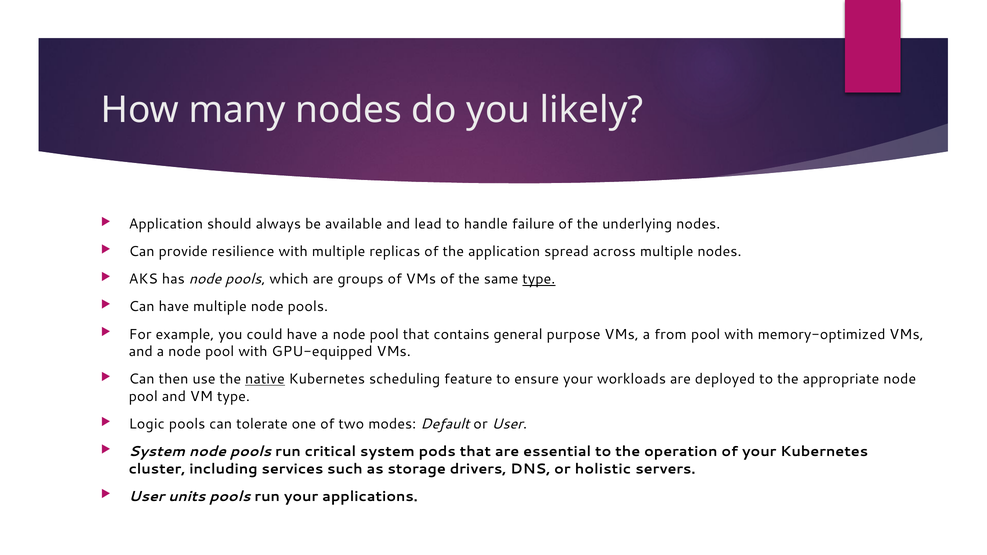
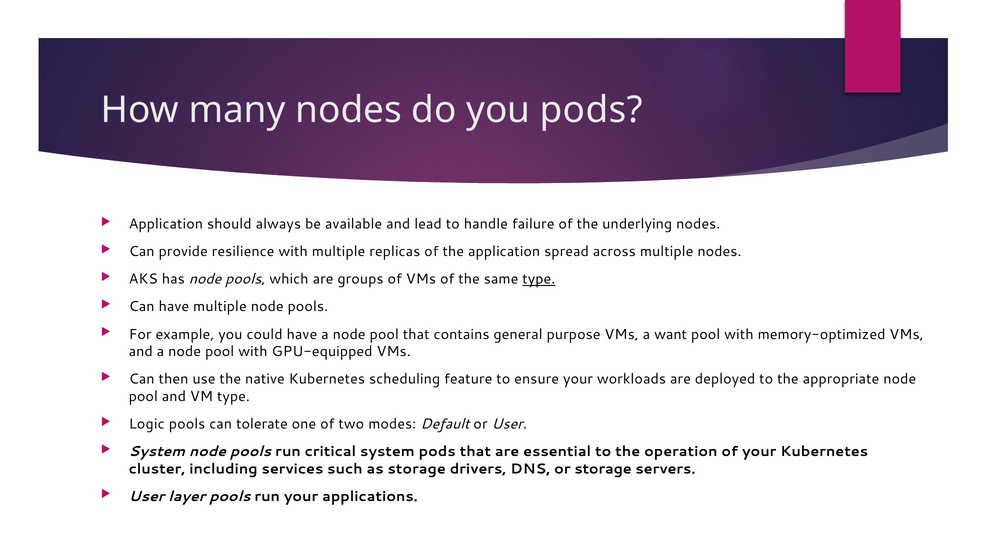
you likely: likely -> pods (591, 110)
from: from -> want (671, 334)
native underline: present -> none (265, 379)
or holistic: holistic -> storage (603, 469)
units: units -> layer (187, 497)
